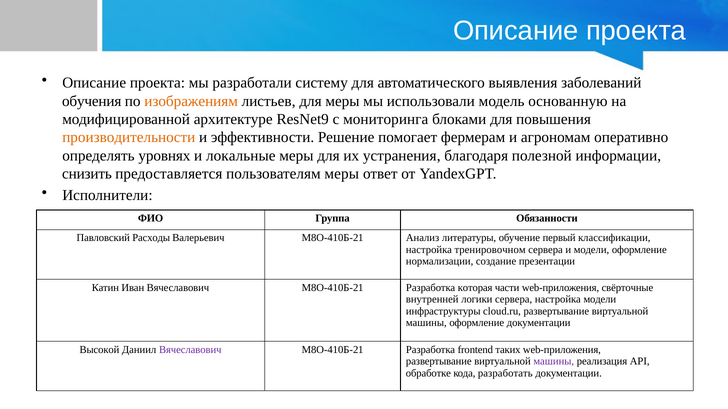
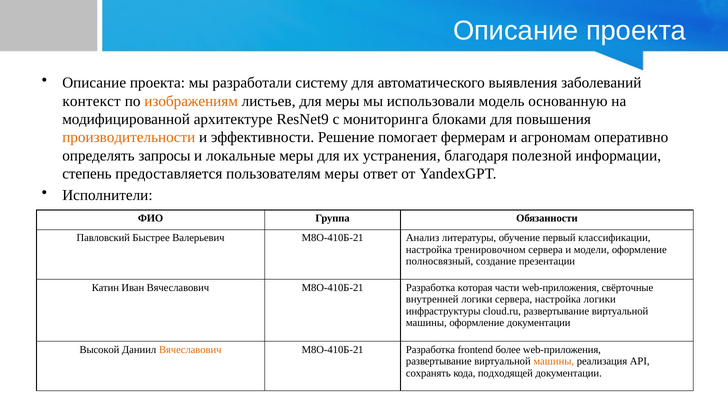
обучения: обучения -> контекст (92, 101)
уровнях: уровнях -> запросы (164, 156)
снизить: снизить -> степень (87, 174)
Расходы: Расходы -> Быстрее (151, 238)
нормализации: нормализации -> полносвязный (440, 262)
настройка модели: модели -> логики (600, 300)
Вячеславович colour: purple -> orange (190, 350)
таких: таких -> более (508, 350)
машины colour: purple -> orange (554, 362)
обработке: обработке -> сохранять (428, 373)
разработать: разработать -> подходящей (505, 373)
